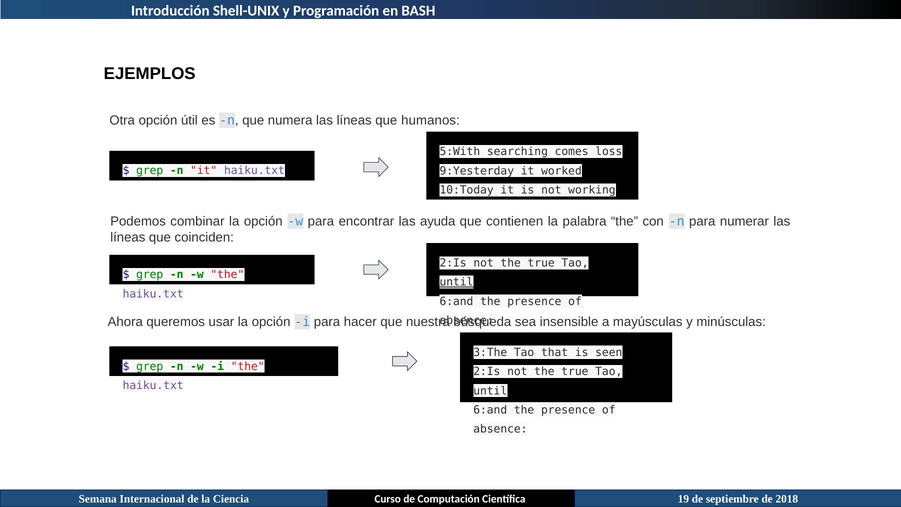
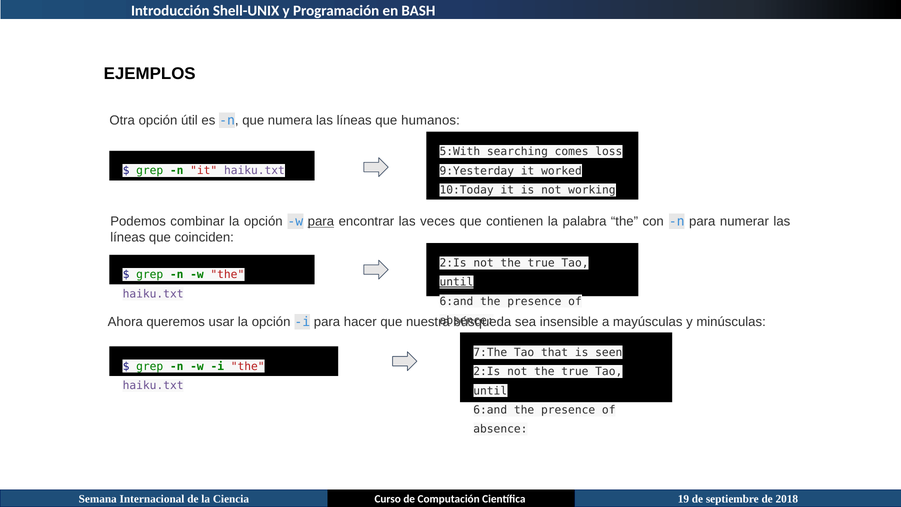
para underline: none -> present (321, 222)
ayuda: ayuda -> veces (438, 222)
3:The: 3:The -> 7:The (490, 352)
